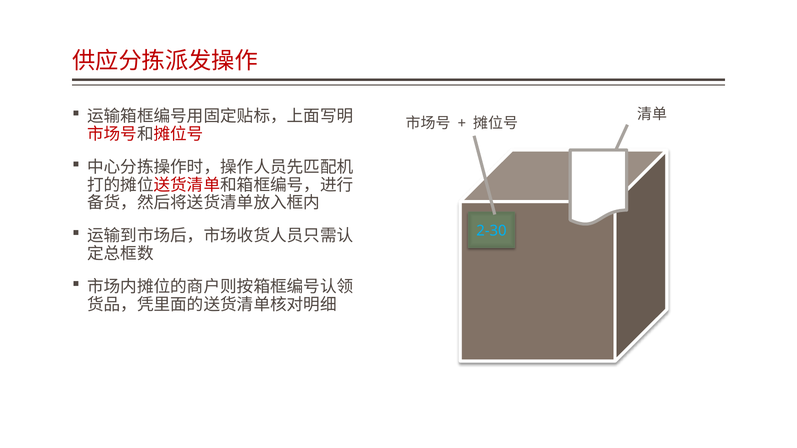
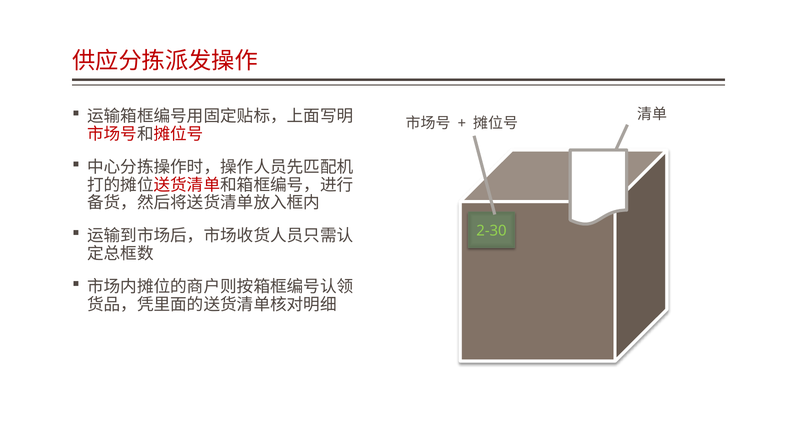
2-30 colour: light blue -> light green (491, 231)
